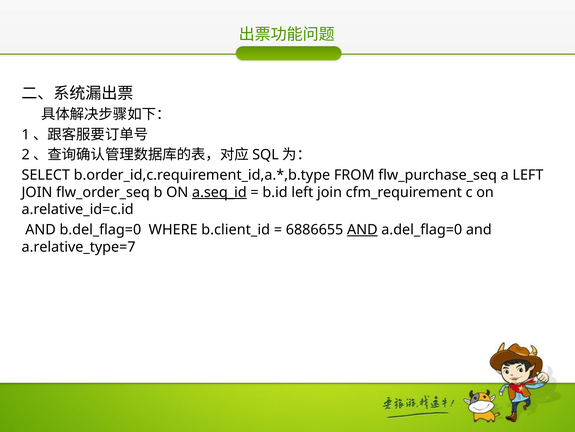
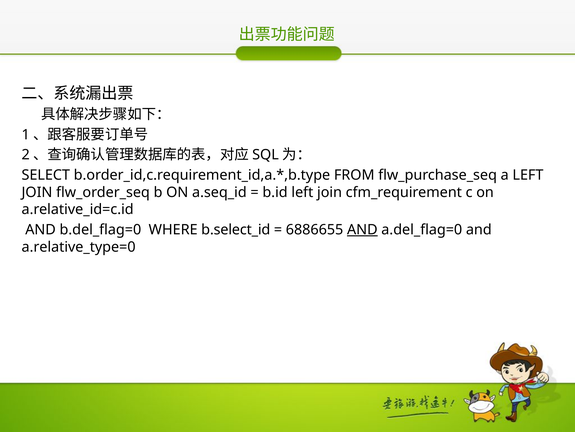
a.seq_id underline: present -> none (219, 192)
b.client_id: b.client_id -> b.select_id (236, 229)
a.relative_type=7: a.relative_type=7 -> a.relative_type=0 (79, 247)
